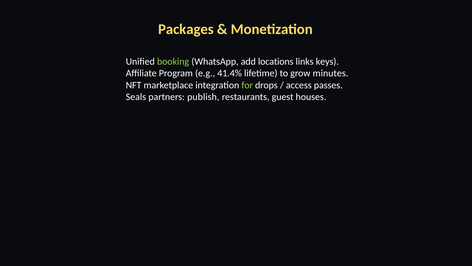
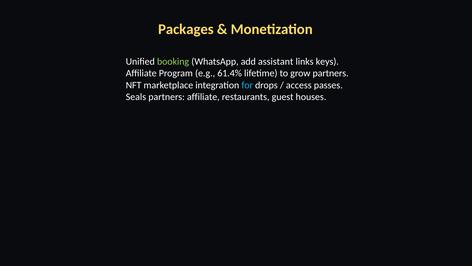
locations: locations -> assistant (276, 61)
41.4%: 41.4% -> 61.4% (230, 73)
grow minutes: minutes -> partners (331, 73)
for colour: light green -> light blue (247, 85)
partners publish: publish -> affiliate (203, 97)
